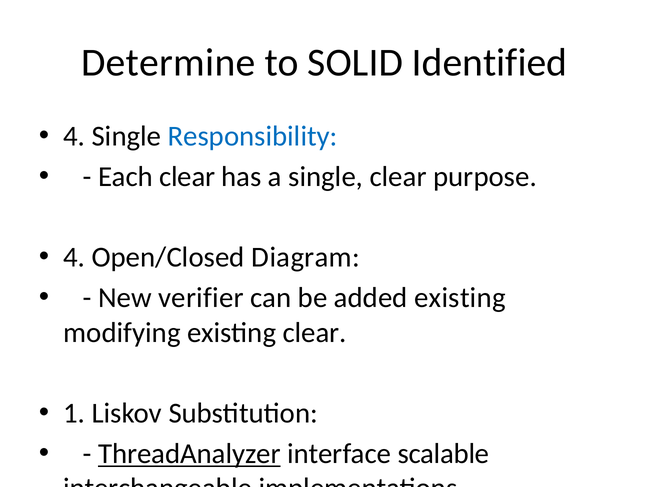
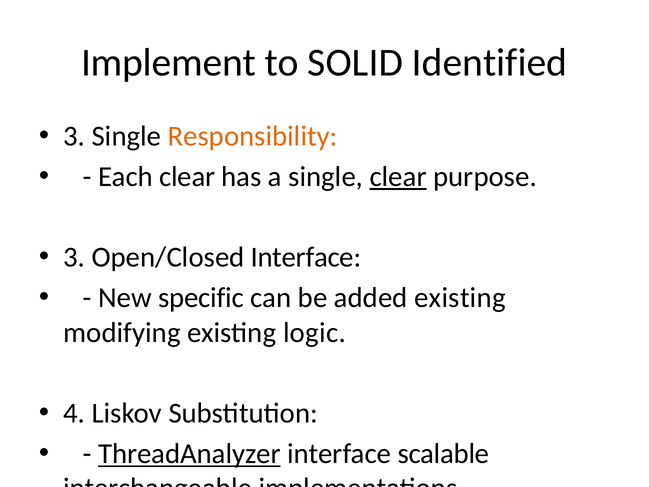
Determine: Determine -> Implement (169, 63)
4: 4 -> 3 (74, 136)
Responsibility colour: blue -> orange (253, 136)
clear underline: none -> present (398, 177)
4: 4 -> 3 (74, 257)
Open/Closed Diagram: Diagram -> Interface (306, 257)
New verifier: verifier -> specific (201, 298)
existing clear: clear -> logic (314, 332)
1: 1 -> 4 (74, 413)
